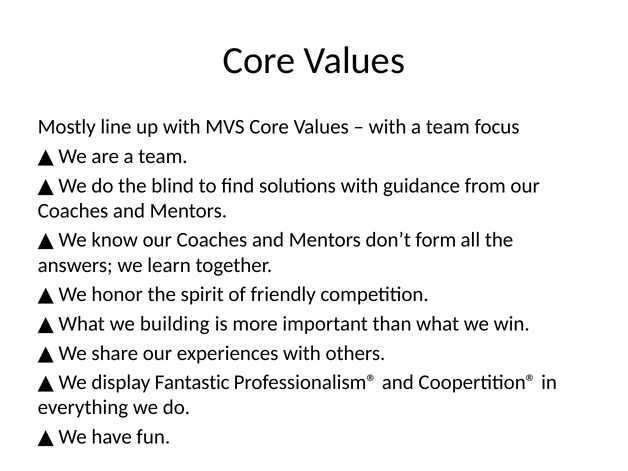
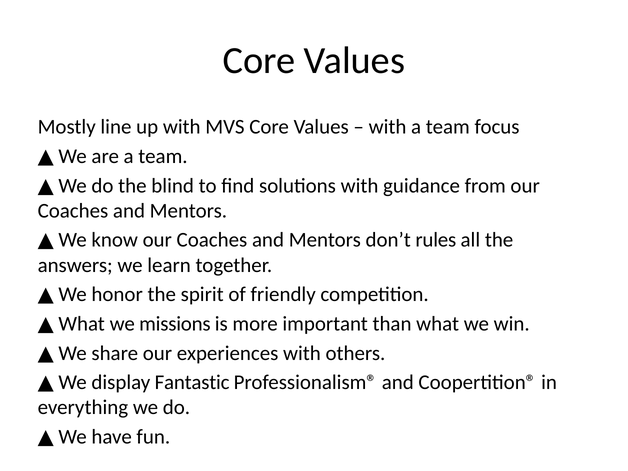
form: form -> rules (436, 240)
building: building -> missions (175, 324)
